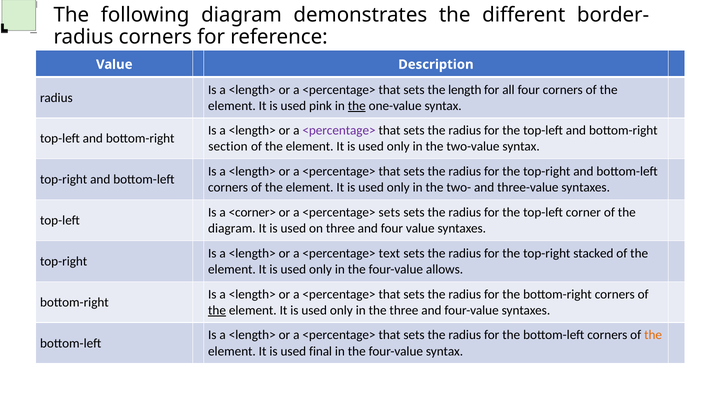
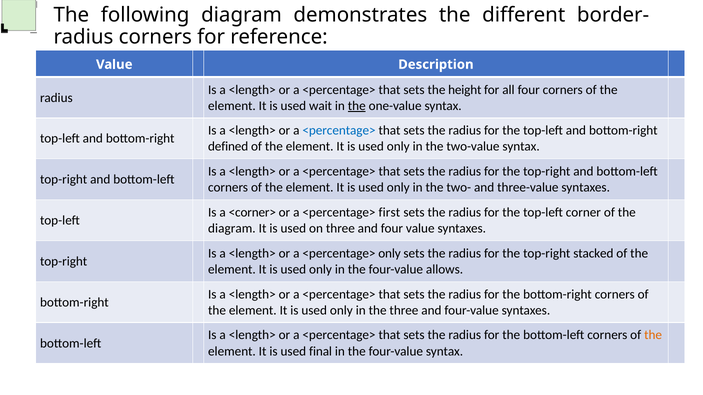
length: length -> height (465, 90)
pink: pink -> wait (321, 106)
<percentage> colour: purple -> blue (339, 131)
section: section -> defined (228, 147)
<percentage> sets: sets -> first (389, 213)
<percentage> text: text -> only (390, 254)
the underline: present -> none (217, 311)
